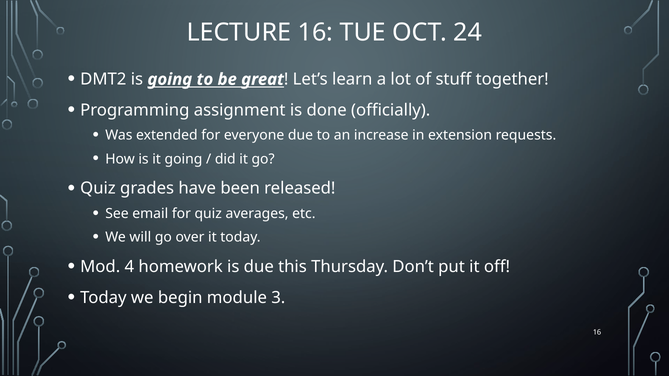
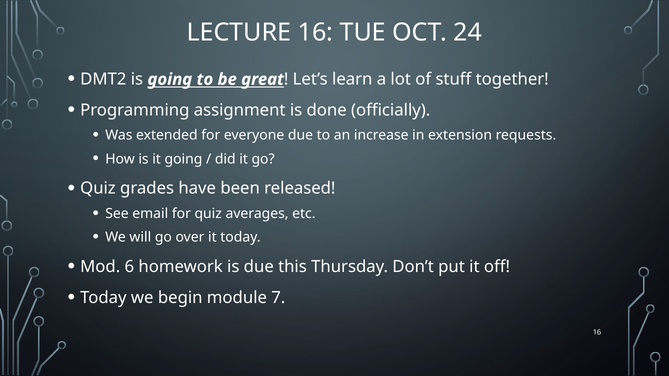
4: 4 -> 6 (129, 267)
3: 3 -> 7 (278, 298)
